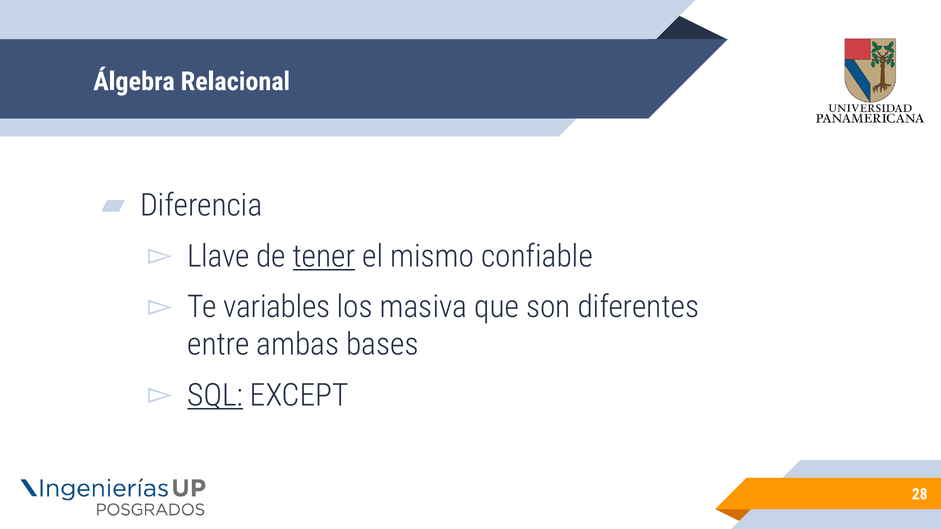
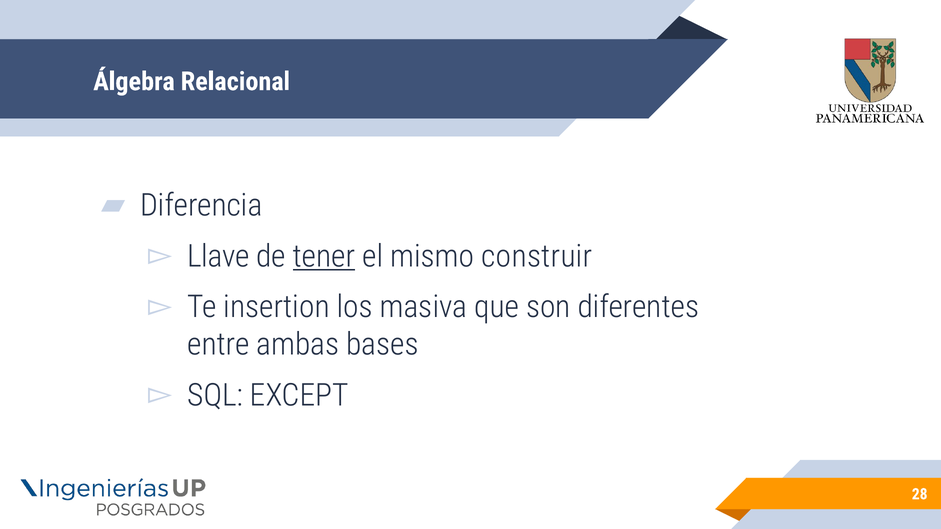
confiable: confiable -> construir (537, 256)
variables: variables -> insertion (277, 307)
SQL underline: present -> none (215, 396)
